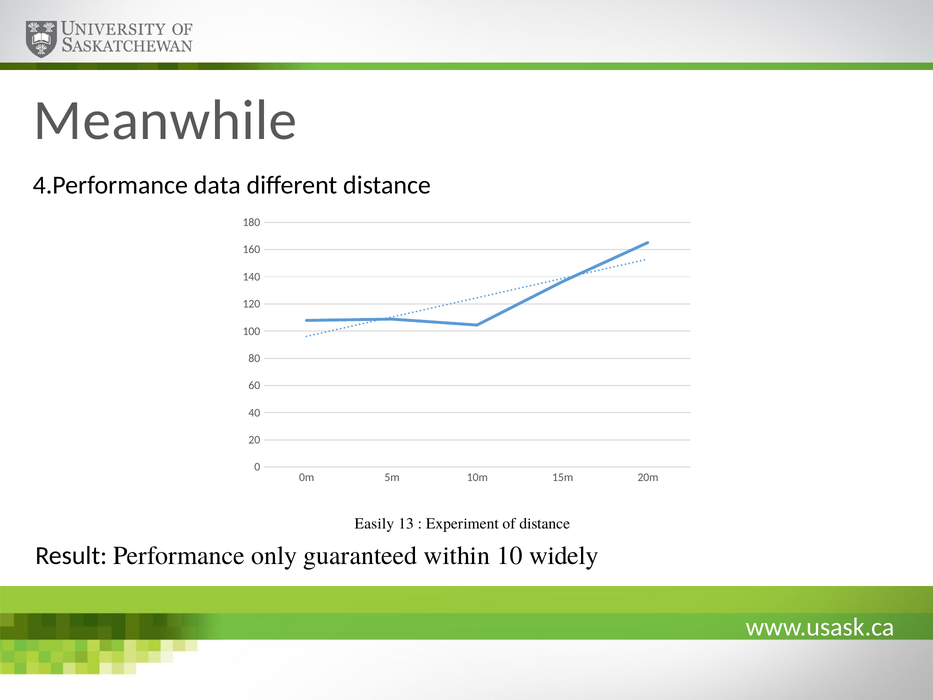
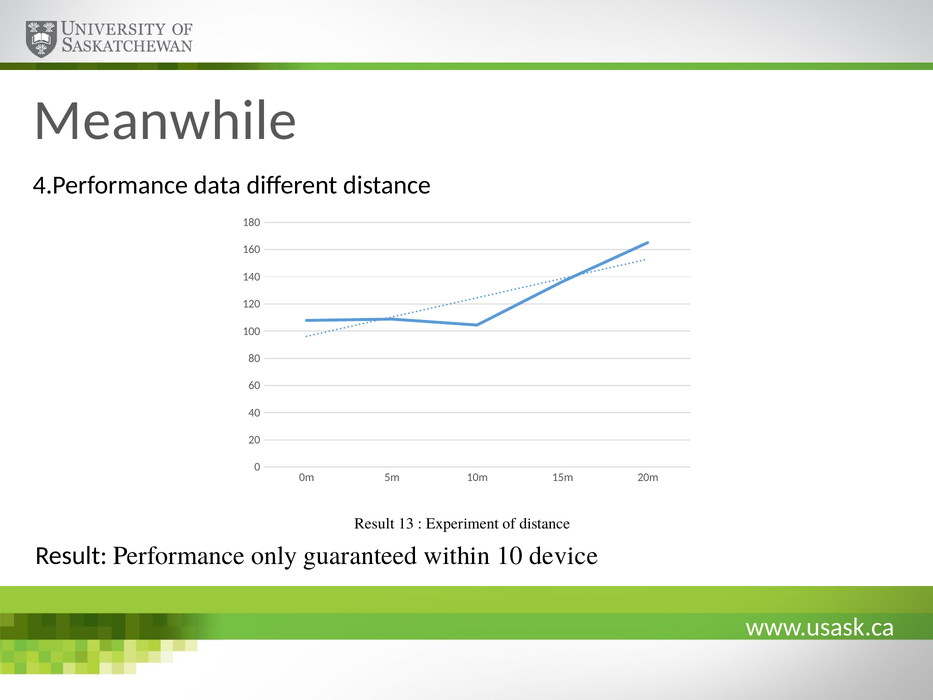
Easily: Easily -> Result (374, 523)
widely: widely -> device (564, 556)
